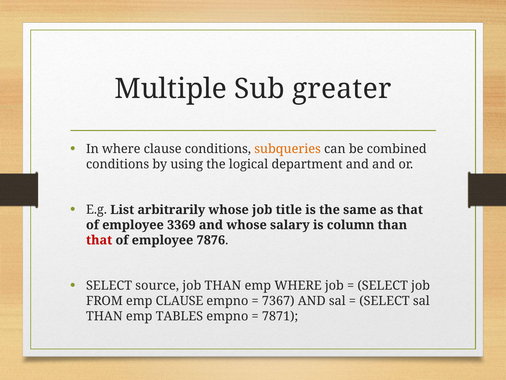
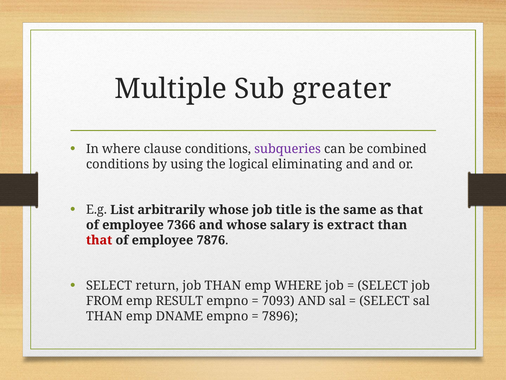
subqueries colour: orange -> purple (288, 149)
department: department -> eliminating (307, 164)
3369: 3369 -> 7366 (181, 225)
column: column -> extract (350, 225)
source: source -> return (157, 285)
emp CLAUSE: CLAUSE -> RESULT (179, 301)
7367: 7367 -> 7093 (278, 301)
TABLES: TABLES -> DNAME (179, 316)
7871: 7871 -> 7896 (280, 316)
